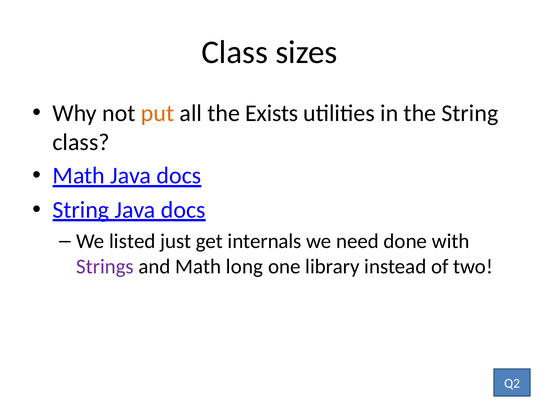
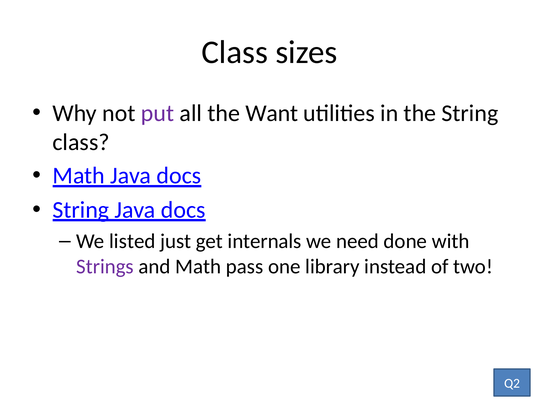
put colour: orange -> purple (158, 113)
Exists: Exists -> Want (272, 113)
long: long -> pass (245, 266)
